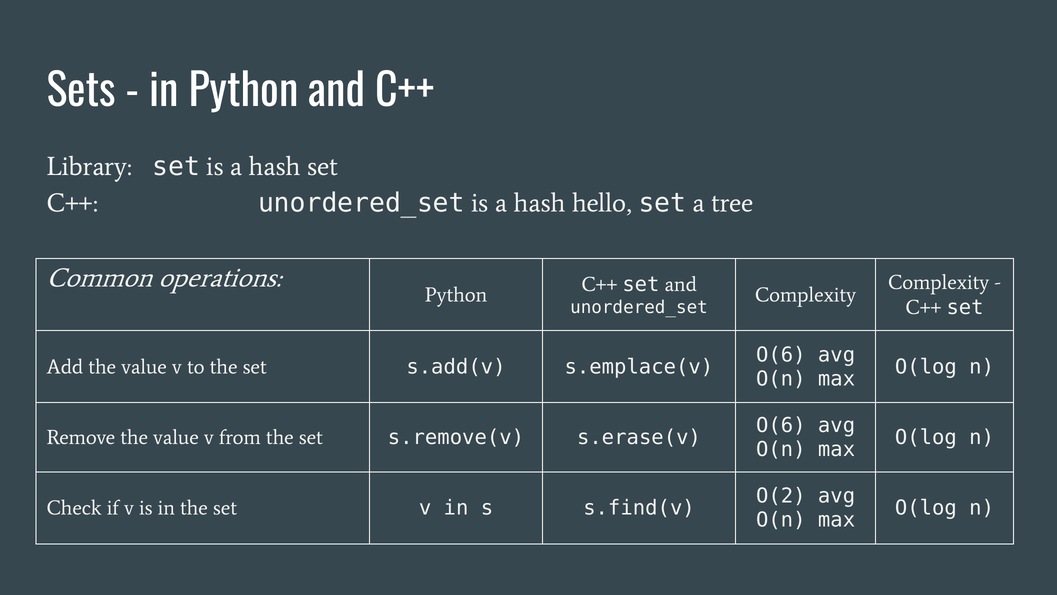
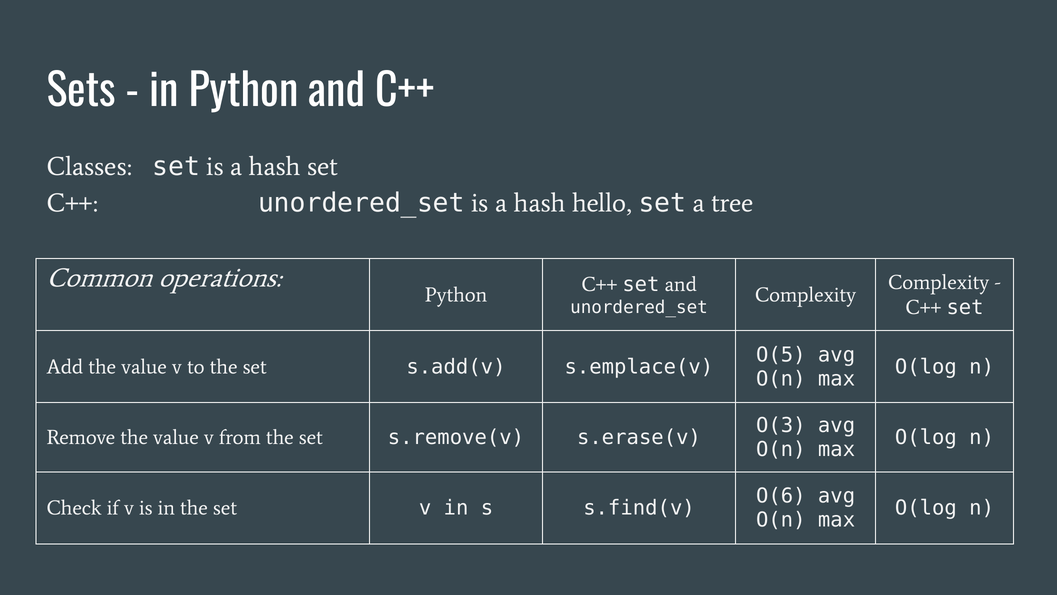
Library: Library -> Classes (89, 166)
O(6: O(6 -> O(5 (781, 354)
O(6: O(6 -> O(3 (781, 425)
O(2: O(2 -> O(6 (781, 496)
